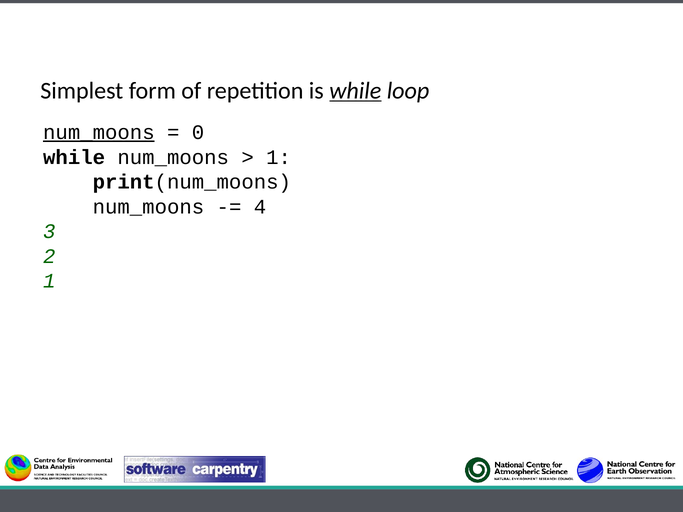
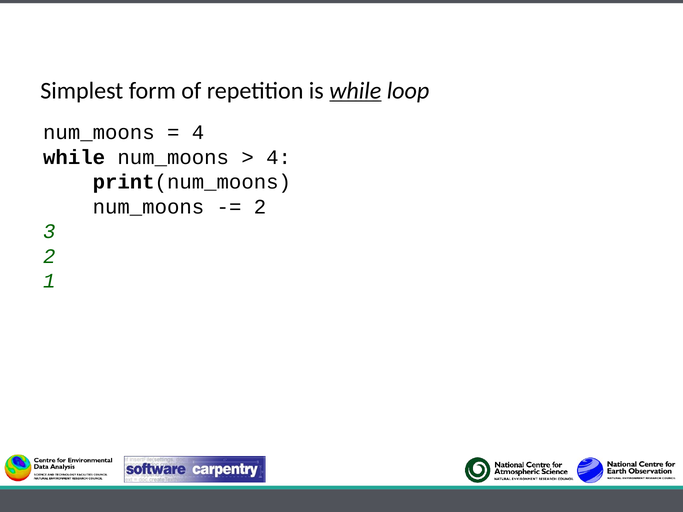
num_moons underline: present -> none (99, 132)
0: 0 -> 4 (198, 132)
1: 1 -> 4 (279, 157)
4: 4 -> 2 (260, 207)
